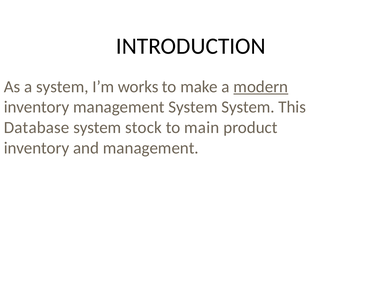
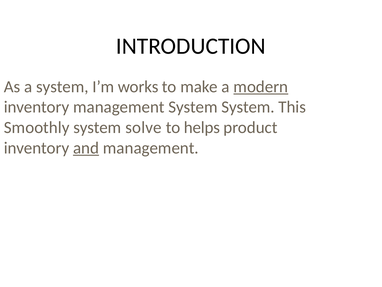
Database: Database -> Smoothly (37, 127)
stock: stock -> solve (143, 127)
main: main -> helps (202, 127)
and underline: none -> present (86, 148)
